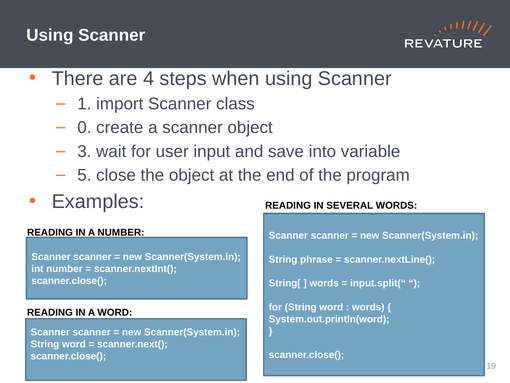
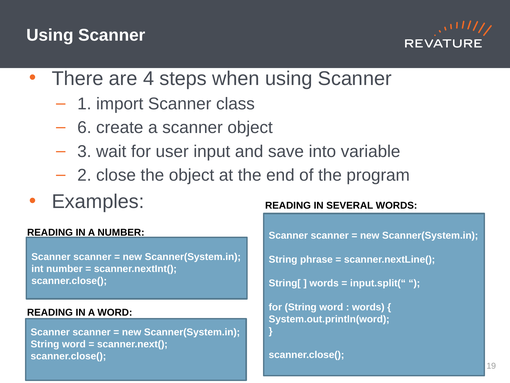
0: 0 -> 6 (84, 127)
5: 5 -> 2 (84, 175)
